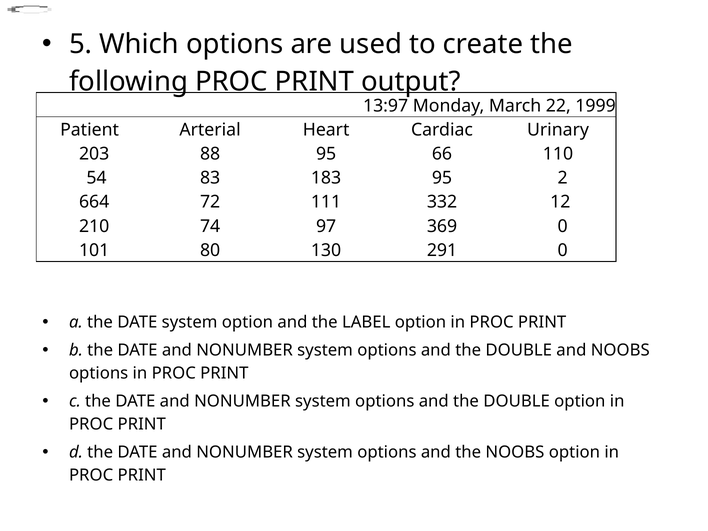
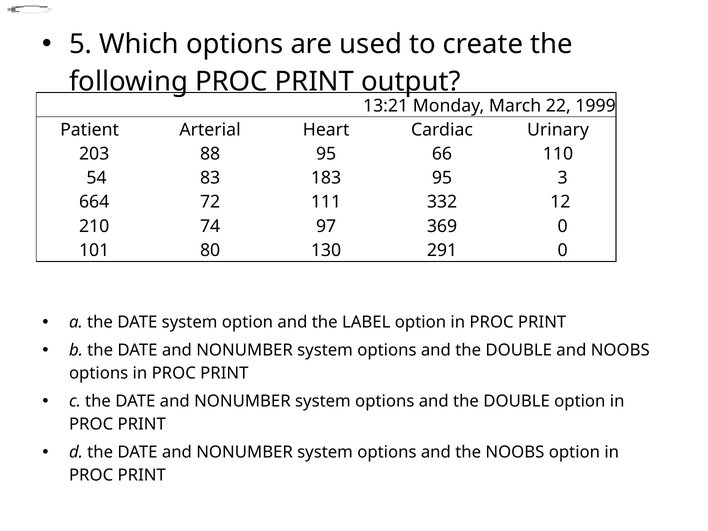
13:97: 13:97 -> 13:21 (386, 106)
2: 2 -> 3 (563, 178)
